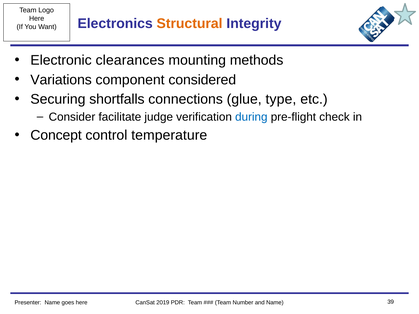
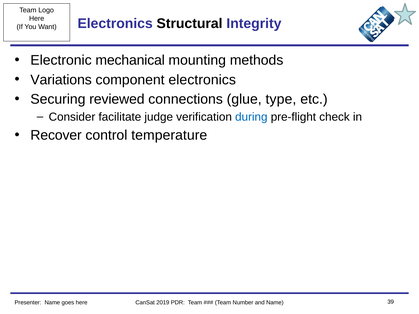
Structural colour: orange -> black (190, 24)
clearances: clearances -> mechanical (130, 60)
component considered: considered -> electronics (202, 80)
shortfalls: shortfalls -> reviewed (117, 99)
Concept: Concept -> Recover (56, 135)
